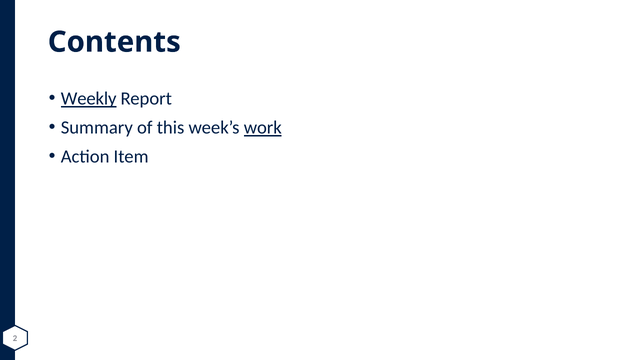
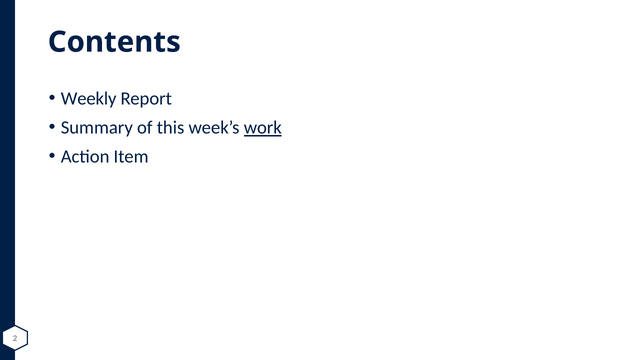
Weekly underline: present -> none (89, 99)
